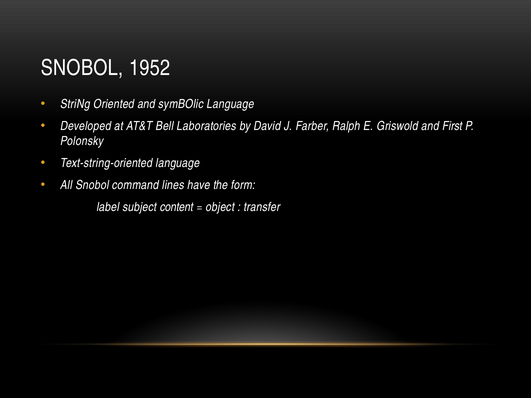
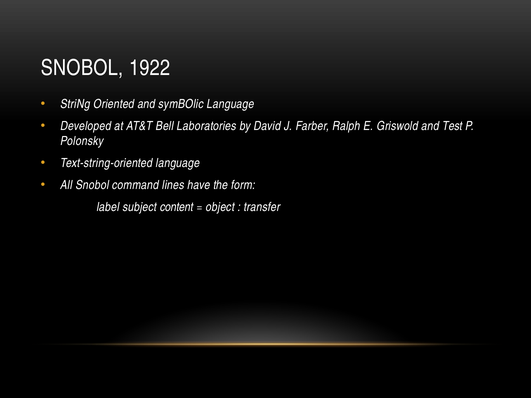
1952: 1952 -> 1922 (150, 68)
First: First -> Test (452, 126)
